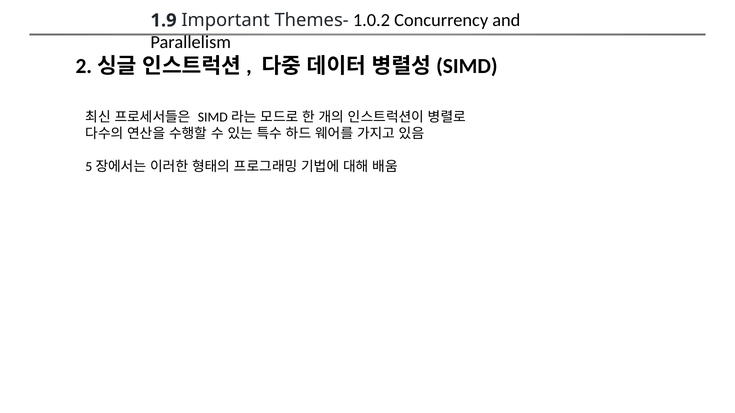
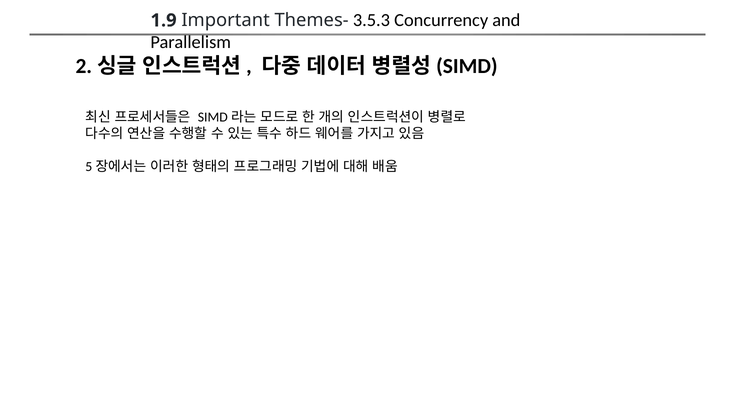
1.0.2: 1.0.2 -> 3.5.3 (371, 20)
